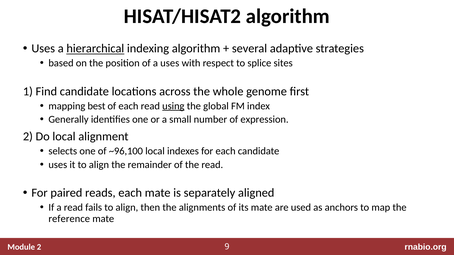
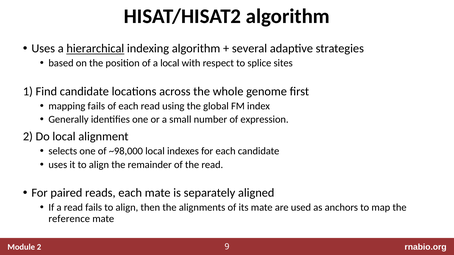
a uses: uses -> local (170, 63)
mapping best: best -> fails (96, 106)
using underline: present -> none (173, 106)
~96,100: ~96,100 -> ~98,000 (126, 151)
